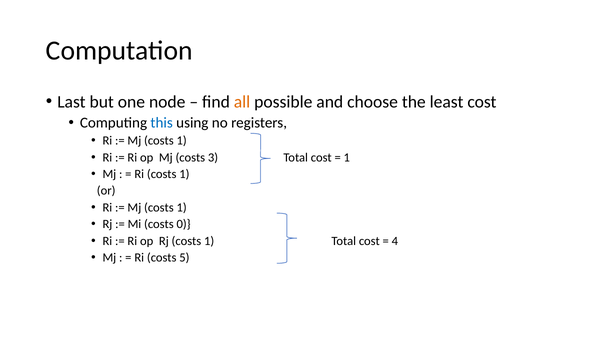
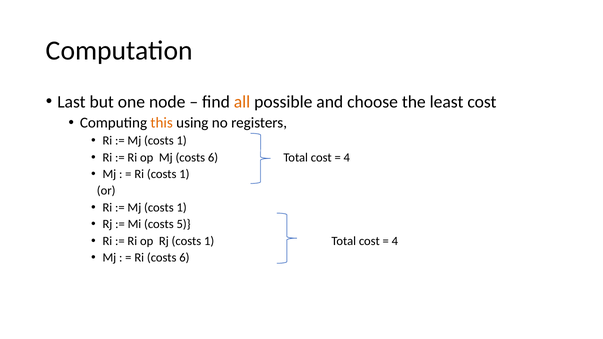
this colour: blue -> orange (162, 123)
Mj costs 3: 3 -> 6 (213, 158)
1: 1 -> 4 (347, 158)
0: 0 -> 5 (184, 224)
Ri costs 5: 5 -> 6 (184, 258)
